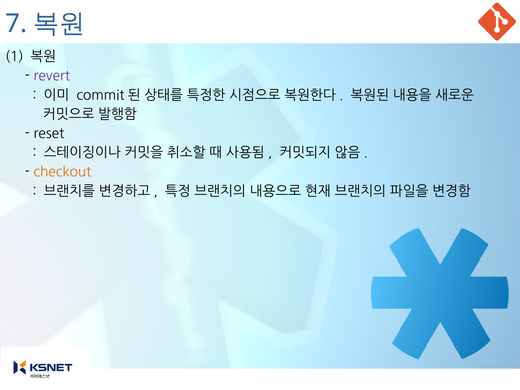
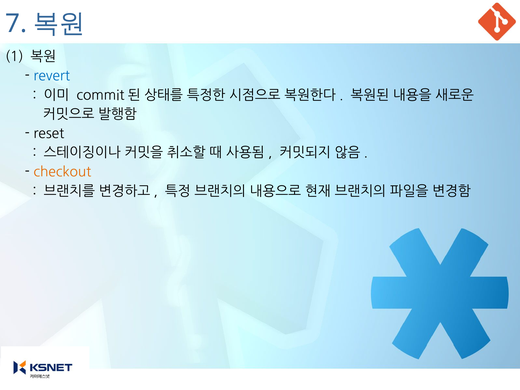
revert colour: purple -> blue (52, 76)
